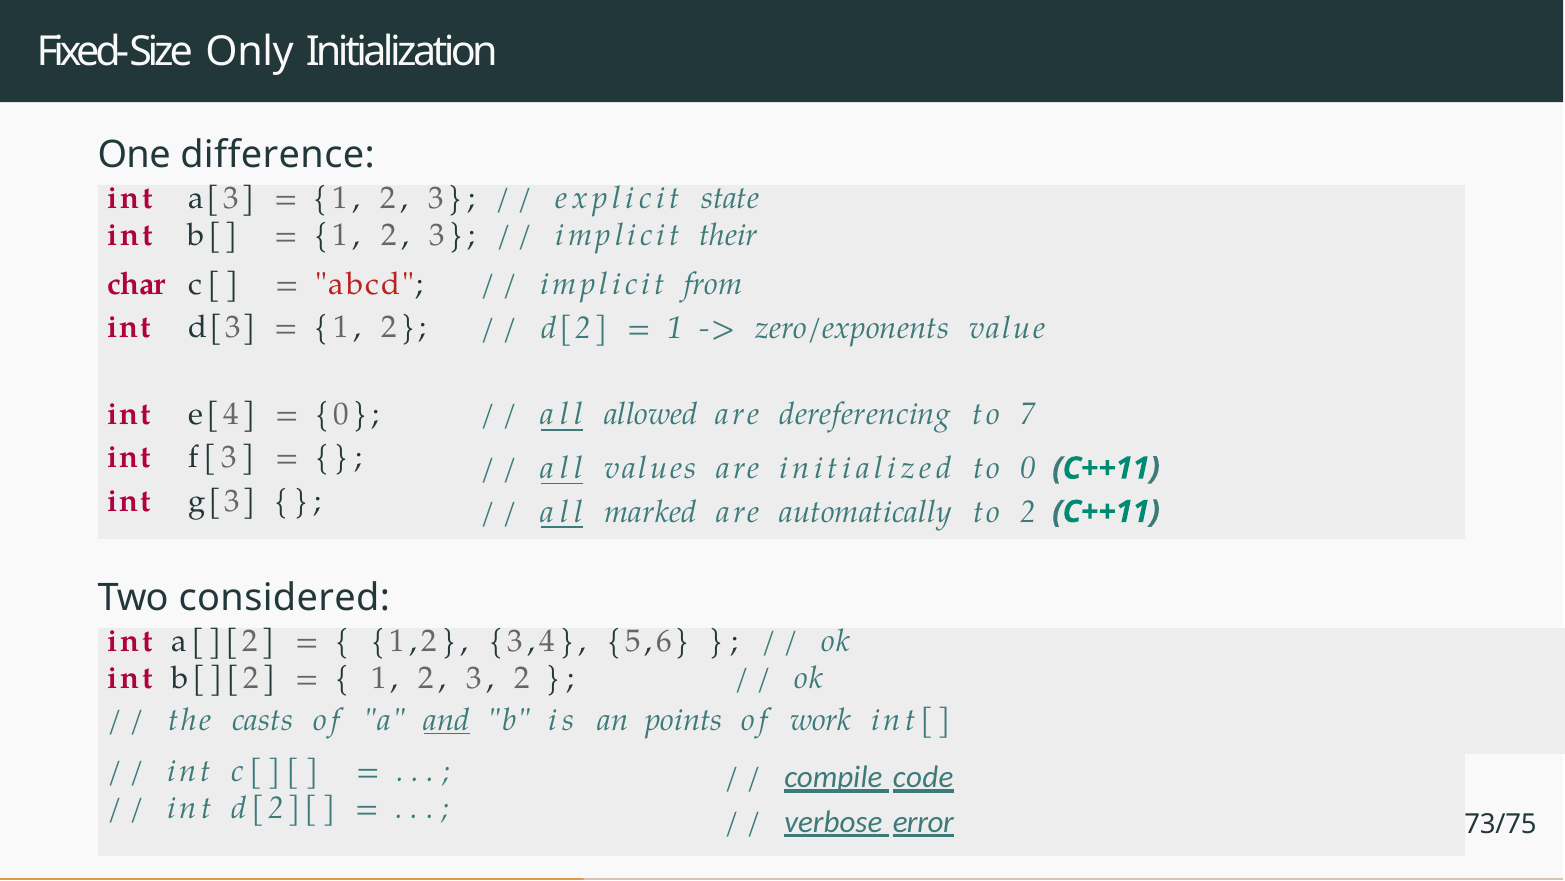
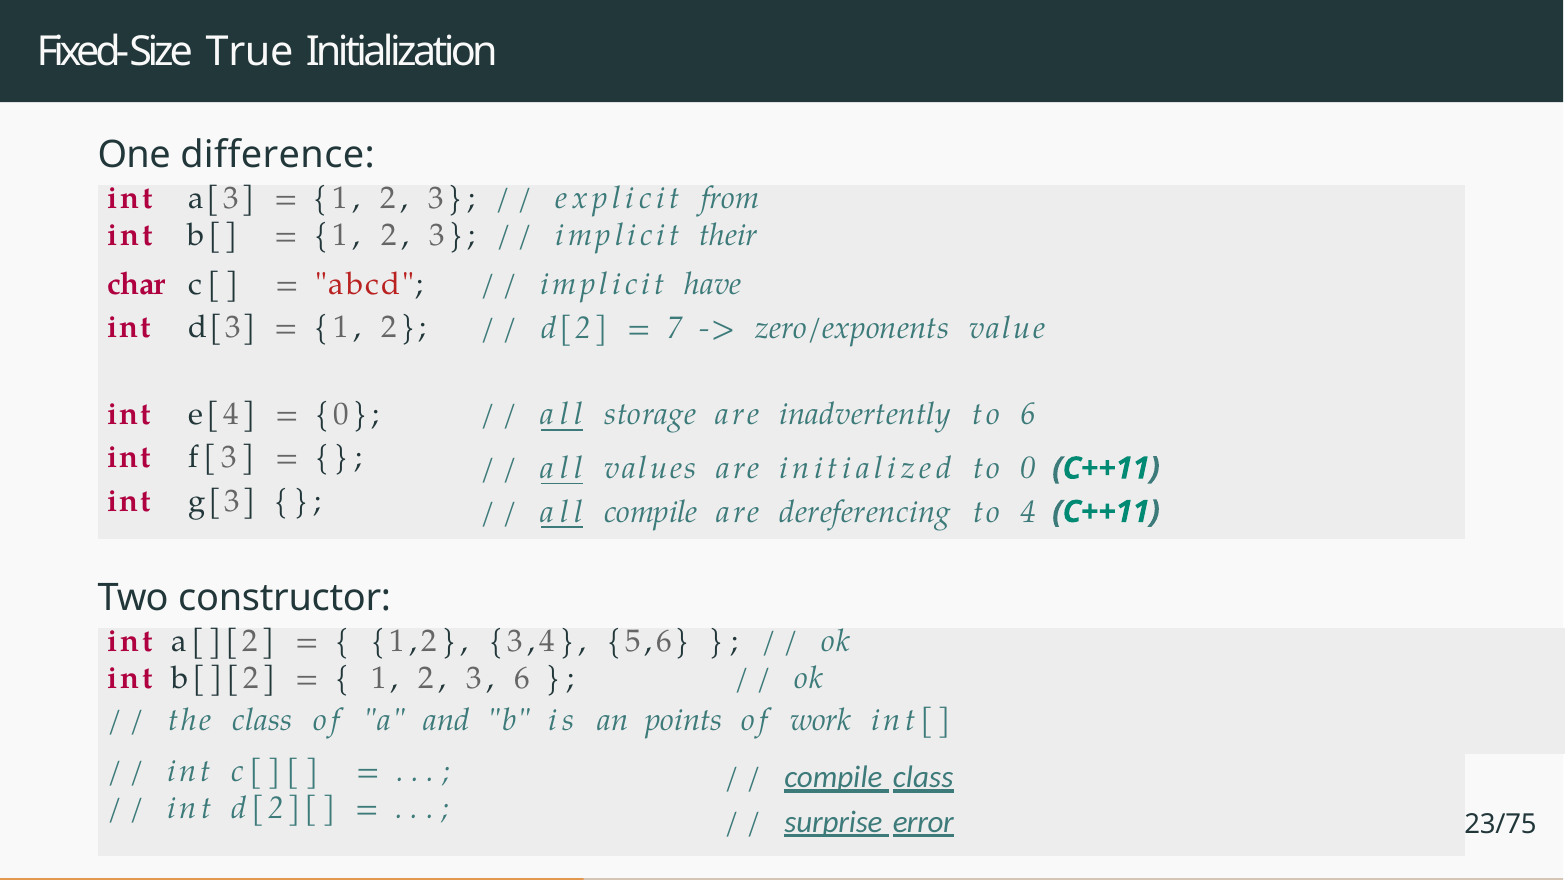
Only: Only -> True (250, 52)
state: state -> from (730, 198)
from: from -> have (713, 284)
1: 1 -> 7 (675, 328)
allowed: allowed -> storage (651, 415)
dereferencing: dereferencing -> inadvertently (865, 415)
to 7: 7 -> 6 (1028, 415)
all marked: marked -> compile (651, 512)
automatically: automatically -> dereferencing (865, 512)
to 2: 2 -> 4 (1028, 512)
considered: considered -> constructor (285, 598)
3 2: 2 -> 6 (523, 678)
the casts: casts -> class (263, 720)
and underline: present -> none (447, 720)
compile code: code -> class (923, 777)
verbose: verbose -> surprise (833, 822)
73/75: 73/75 -> 23/75 (1501, 825)
